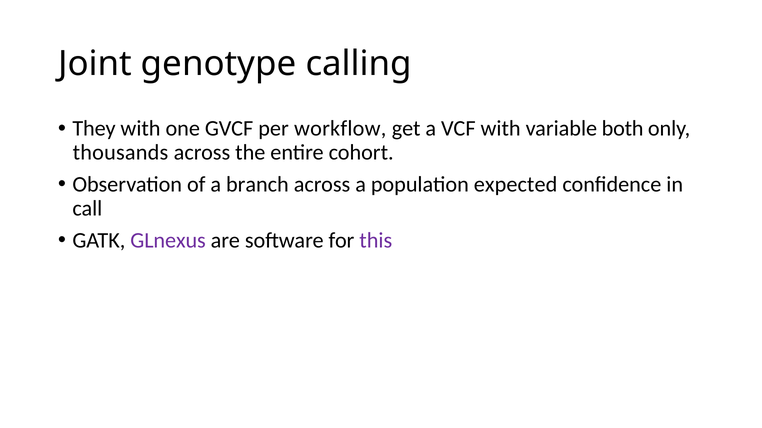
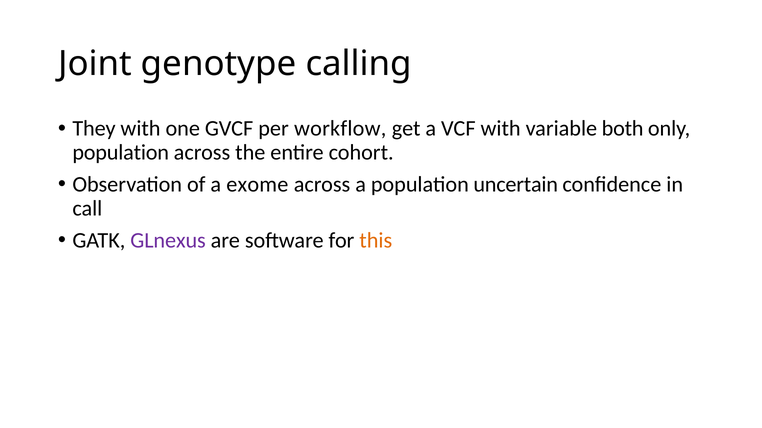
thousands: thousands -> population (121, 153)
branch: branch -> exome (257, 185)
expected: expected -> uncertain (516, 185)
this colour: purple -> orange (376, 241)
